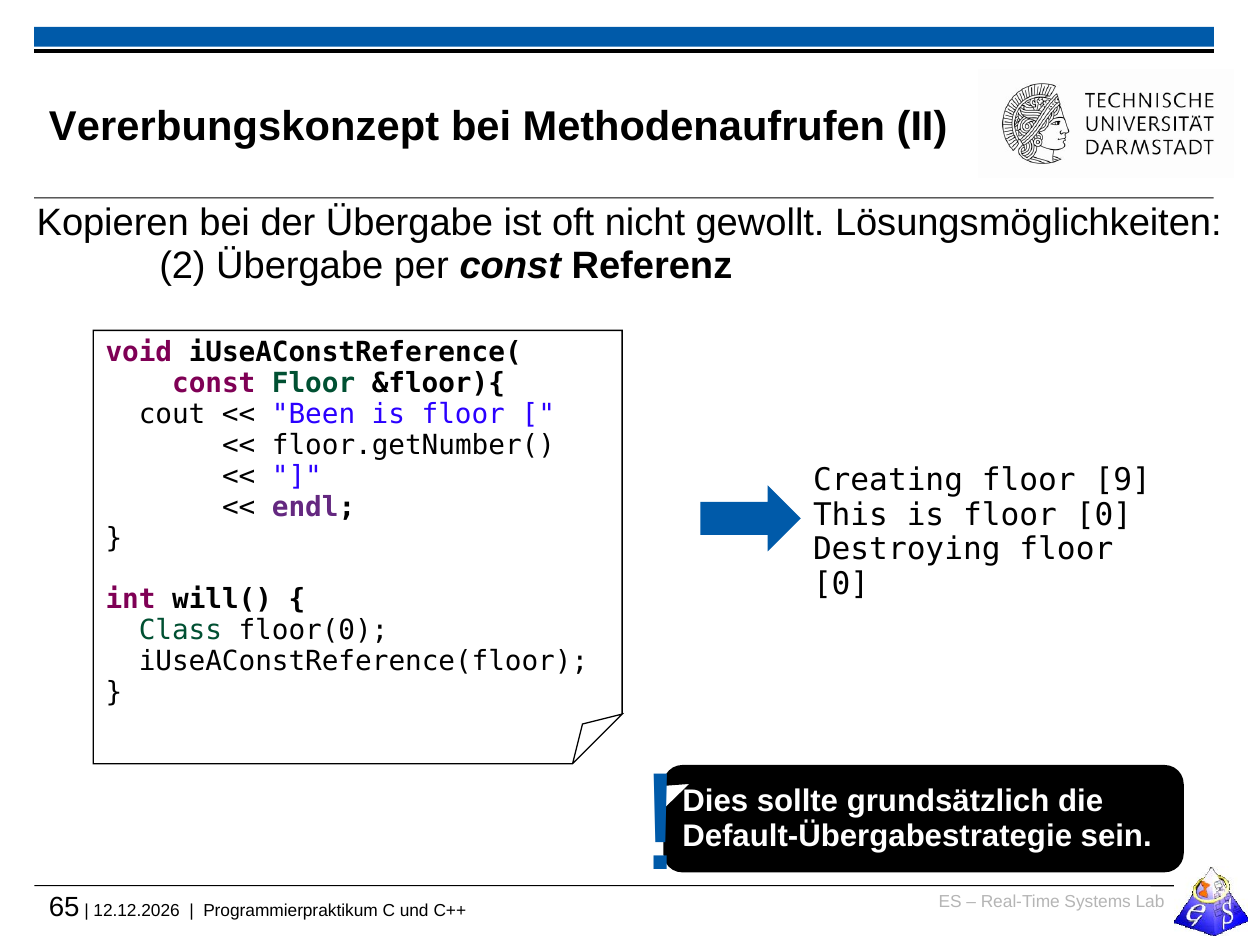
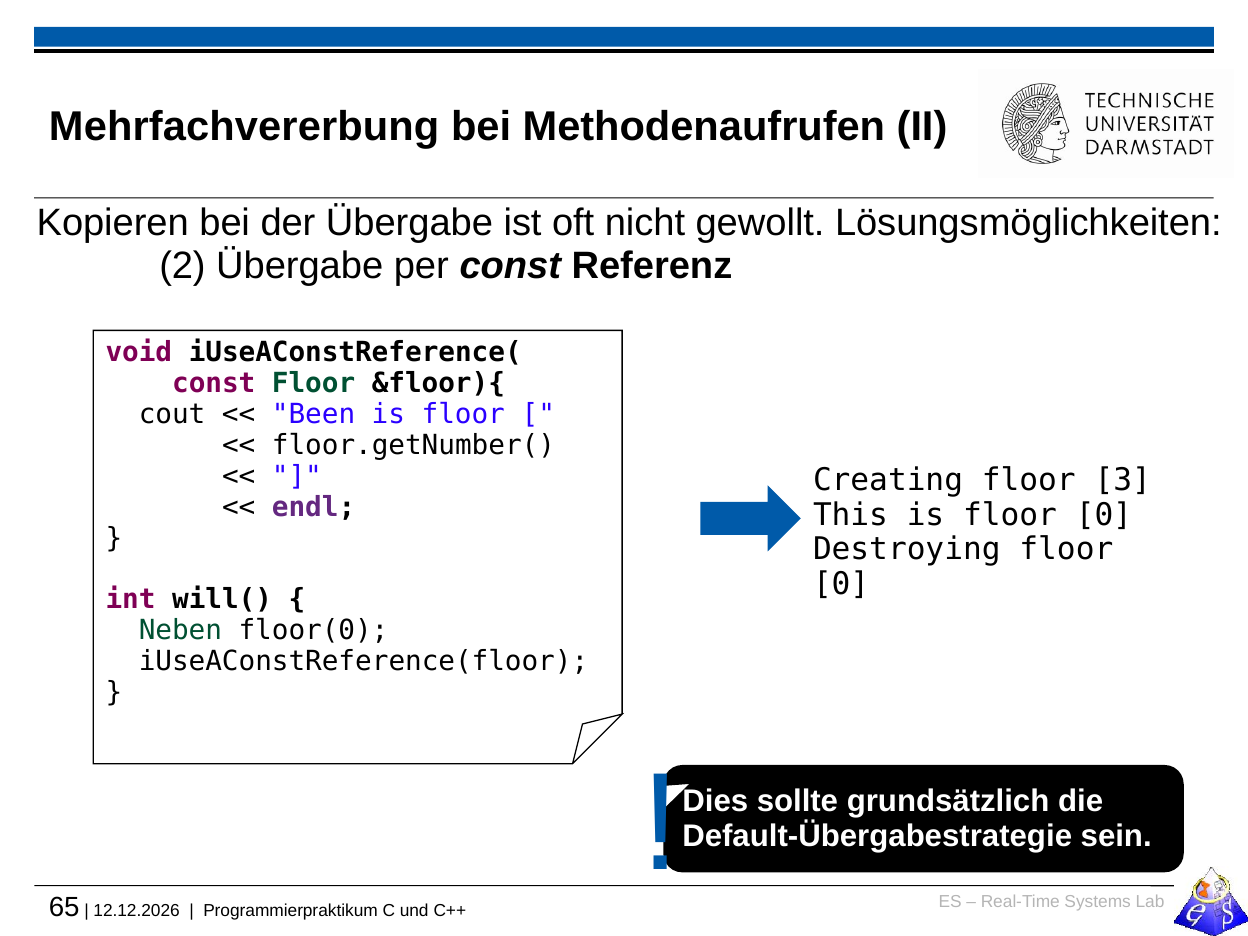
Vererbungskonzept: Vererbungskonzept -> Mehrfachvererbung (244, 127)
9: 9 -> 3 (1123, 480)
Class: Class -> Neben (180, 631)
